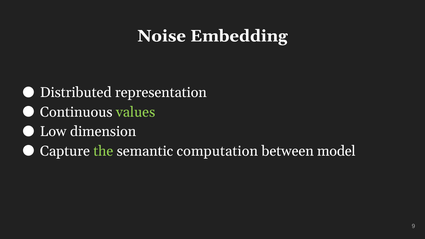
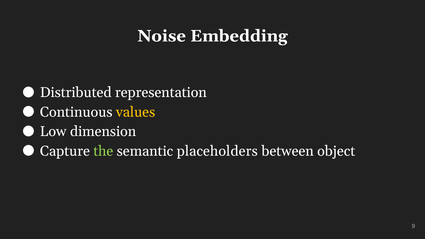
values colour: light green -> yellow (136, 112)
computation: computation -> placeholders (217, 151)
model: model -> object (336, 151)
